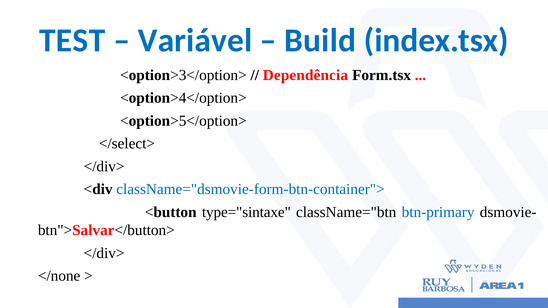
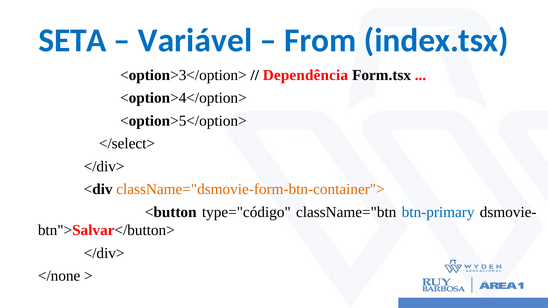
TEST: TEST -> SETA (73, 40)
Build: Build -> From (320, 40)
className="dsmovie-form-btn-container"> colour: blue -> orange (250, 189)
type="sintaxe: type="sintaxe -> type="código (246, 212)
